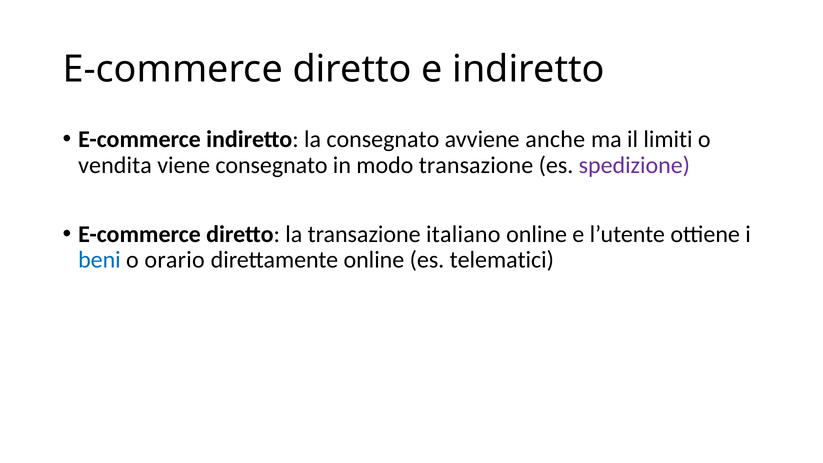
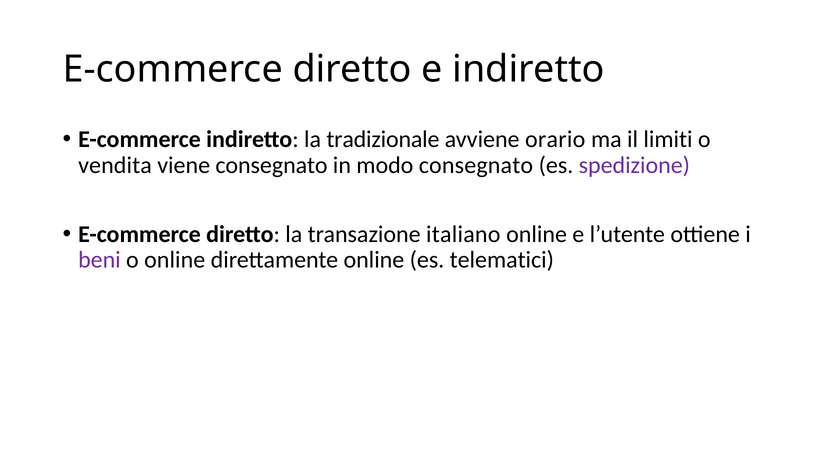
la consegnato: consegnato -> tradizionale (383, 139)
anche: anche -> orario (555, 139)
modo transazione: transazione -> consegnato (476, 165)
beni colour: blue -> purple (99, 260)
o orario: orario -> online (175, 260)
